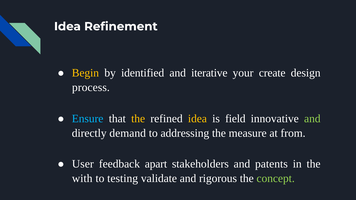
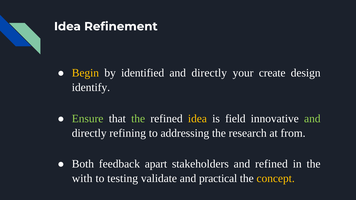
iterative: iterative -> directly (209, 73)
process: process -> identify (91, 87)
Ensure colour: light blue -> light green (88, 119)
the colour: yellow -> light green (138, 119)
demand: demand -> refining (128, 133)
measure: measure -> research (248, 133)
User: User -> Both (83, 164)
and patents: patents -> refined (271, 164)
rigorous: rigorous -> practical (218, 179)
concept colour: light green -> yellow (276, 179)
